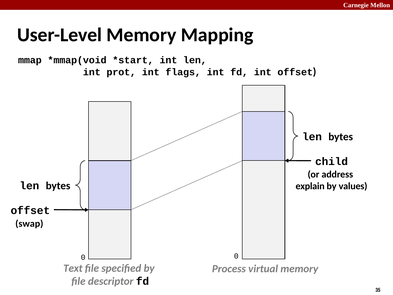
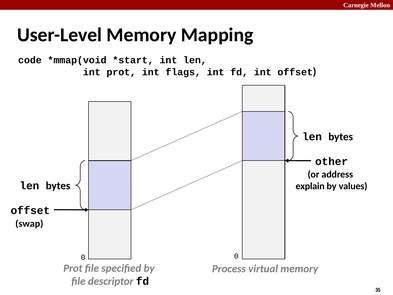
mmap: mmap -> code (30, 60)
child: child -> other (332, 161)
Text: Text -> Prot (73, 268)
